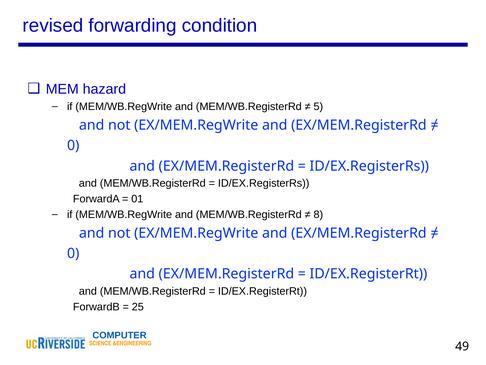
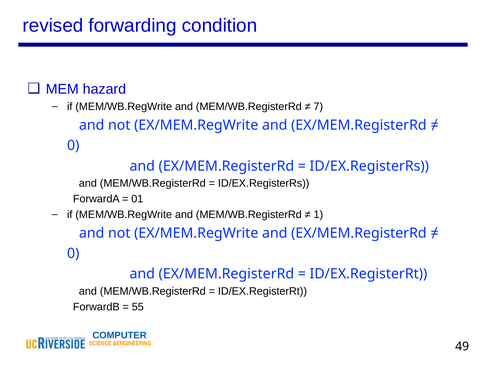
5: 5 -> 7 (318, 106)
8: 8 -> 1 (318, 214)
25: 25 -> 55 (138, 306)
